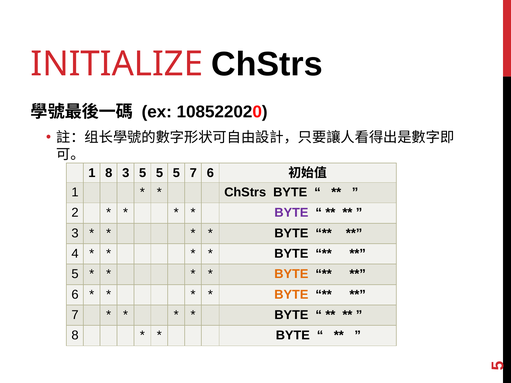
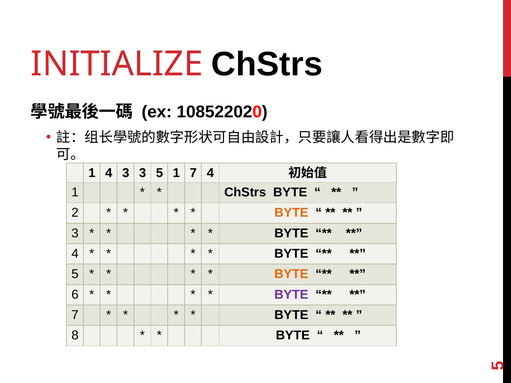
1 8: 8 -> 4 (109, 173)
3 5: 5 -> 3 (143, 173)
5: 5 -> 1 (176, 173)
7 6: 6 -> 4 (210, 173)
BYTE colour: purple -> orange (291, 213)
BYTE colour: orange -> purple (291, 295)
